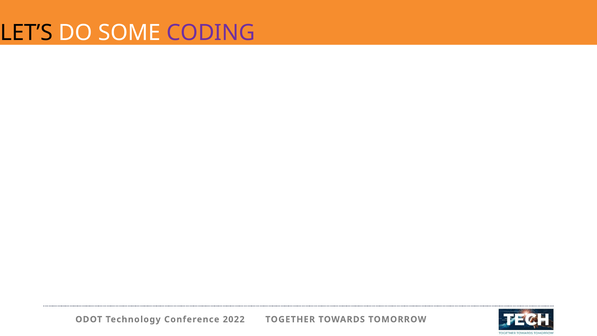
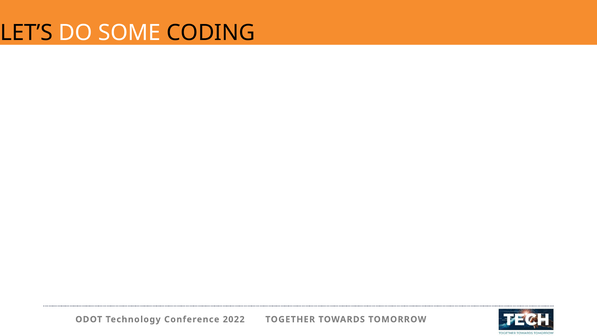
CODING colour: purple -> black (211, 33)
